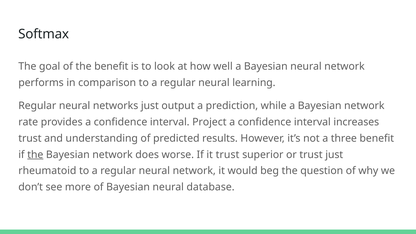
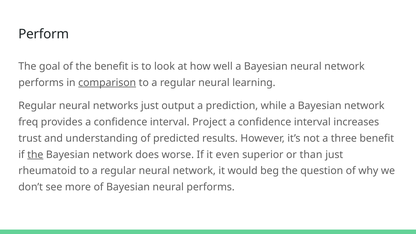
Softmax: Softmax -> Perform (44, 34)
comparison underline: none -> present (107, 83)
rate: rate -> freq (28, 122)
it trust: trust -> even (228, 155)
or trust: trust -> than (311, 155)
neural database: database -> performs (211, 187)
